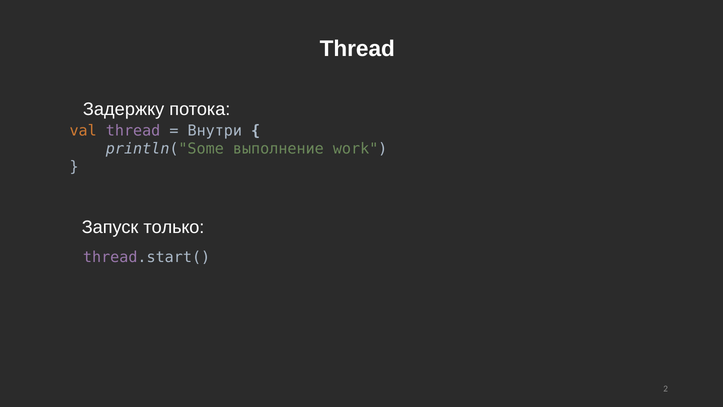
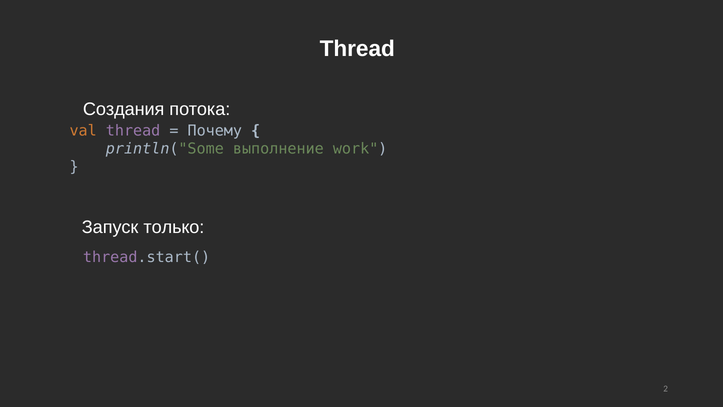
Задержку: Задержку -> Создания (124, 109)
Внутри: Внутри -> Почему (215, 131)
